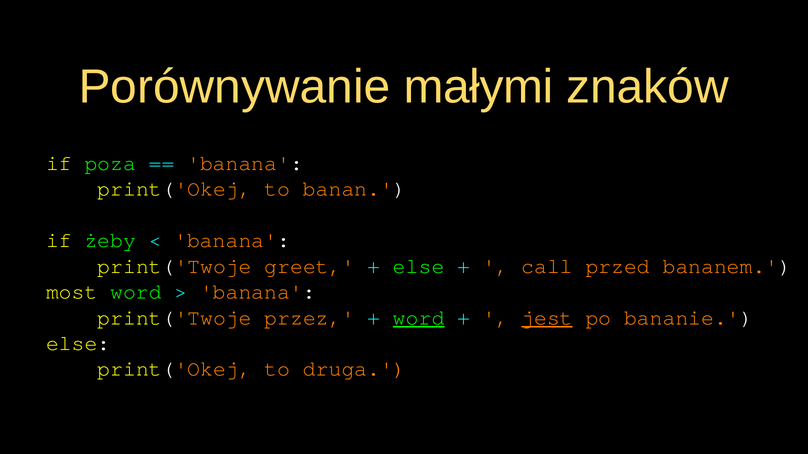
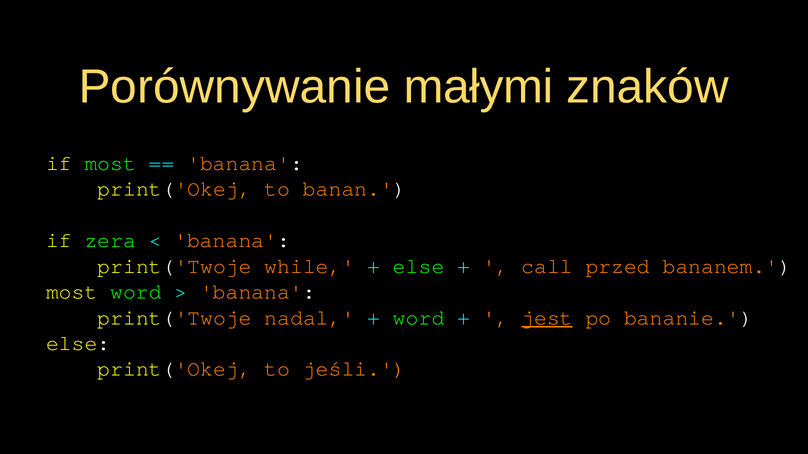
if poza: poza -> most (110, 163)
żeby: żeby -> zera (110, 241)
greet: greet -> while (309, 266)
przez: przez -> nadal (309, 318)
word underline: present -> none (419, 318)
druga: druga -> jeśli (354, 369)
